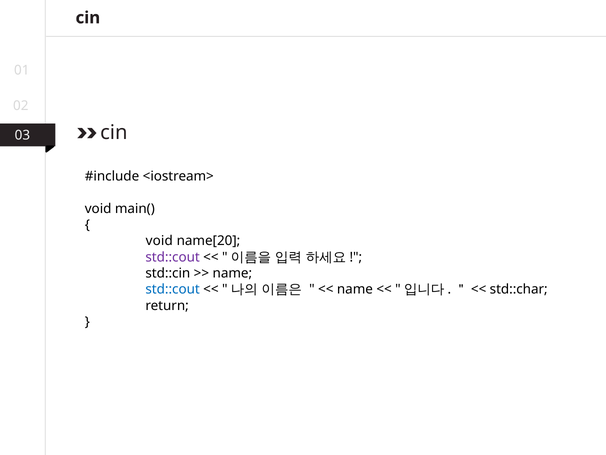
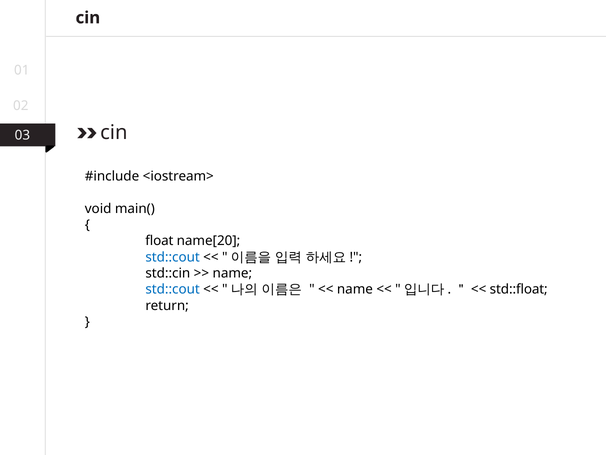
void: void -> float (159, 241)
std::cout colour: purple -> blue (173, 257)
std::char: std::char -> std::float (519, 289)
